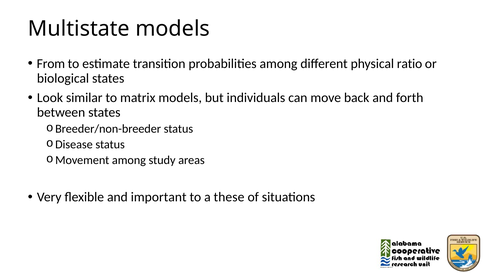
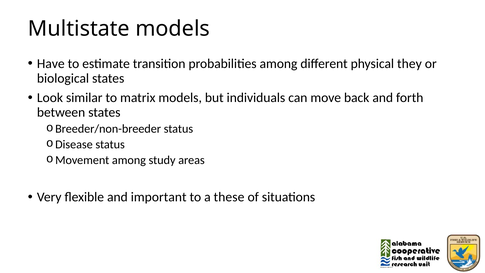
From: From -> Have (51, 64)
ratio: ratio -> they (409, 64)
